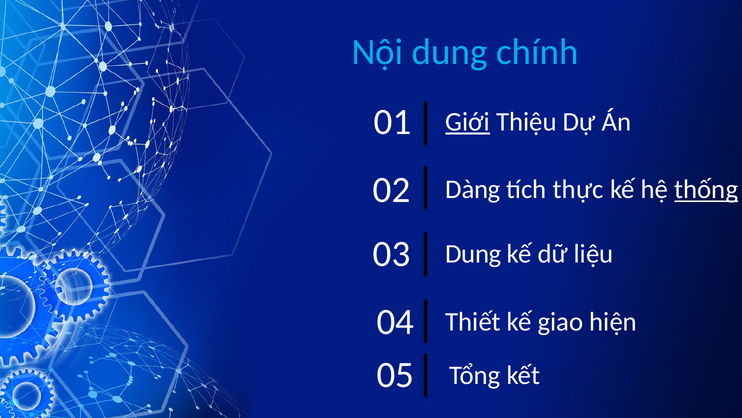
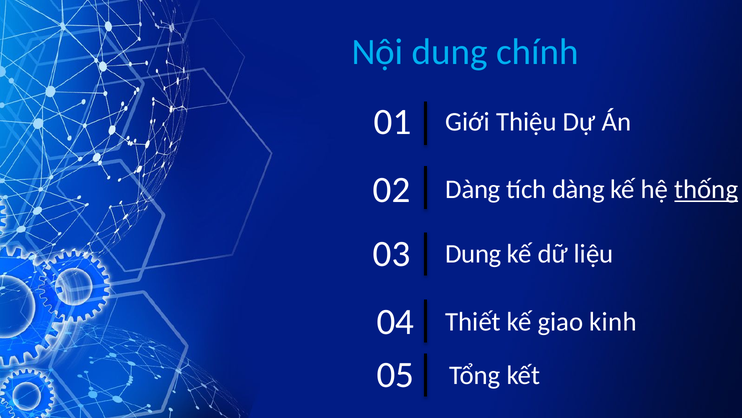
Giới underline: present -> none (468, 122)
tích thực: thực -> dàng (578, 189)
hiện: hiện -> kinh (613, 321)
